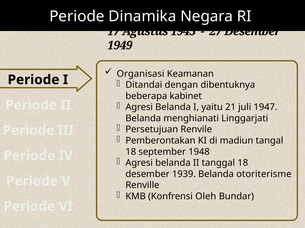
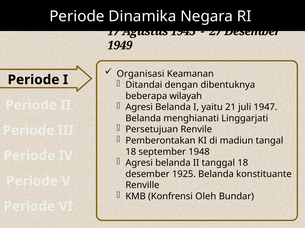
kabinet: kabinet -> wilayah (186, 96)
1939: 1939 -> 1925 (184, 175)
otoriterisme: otoriterisme -> konstituante (264, 175)
